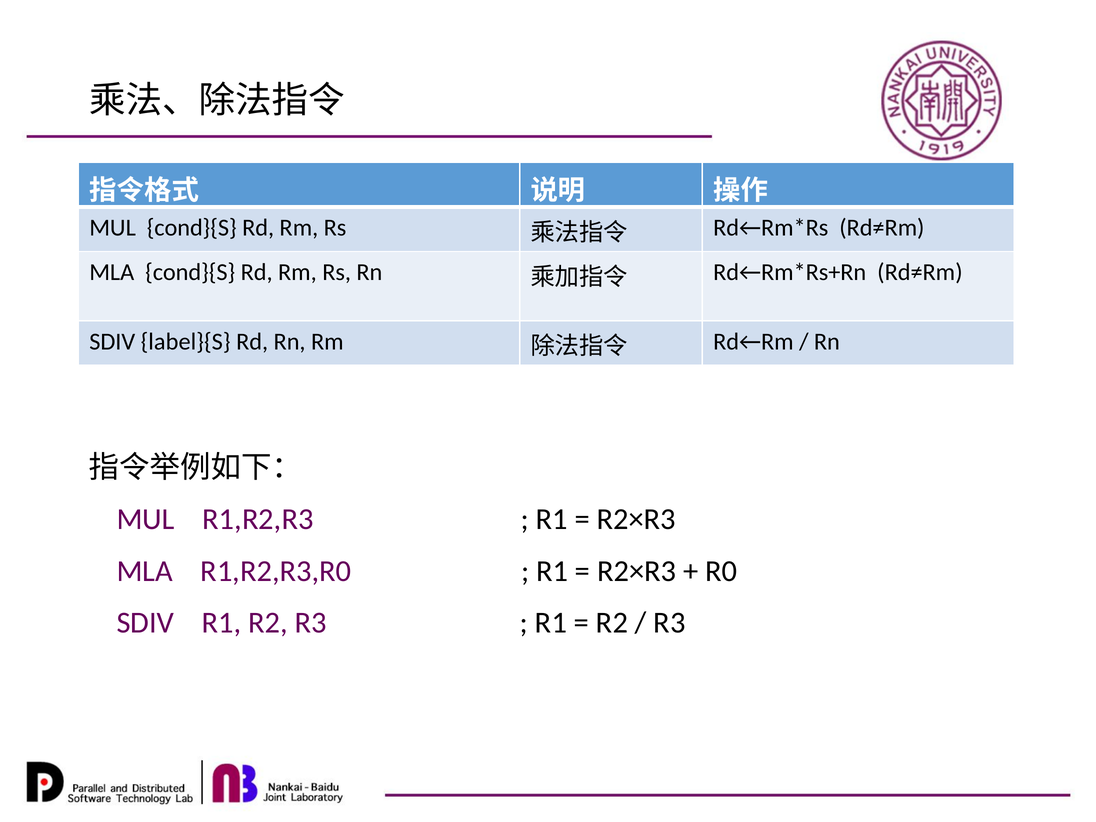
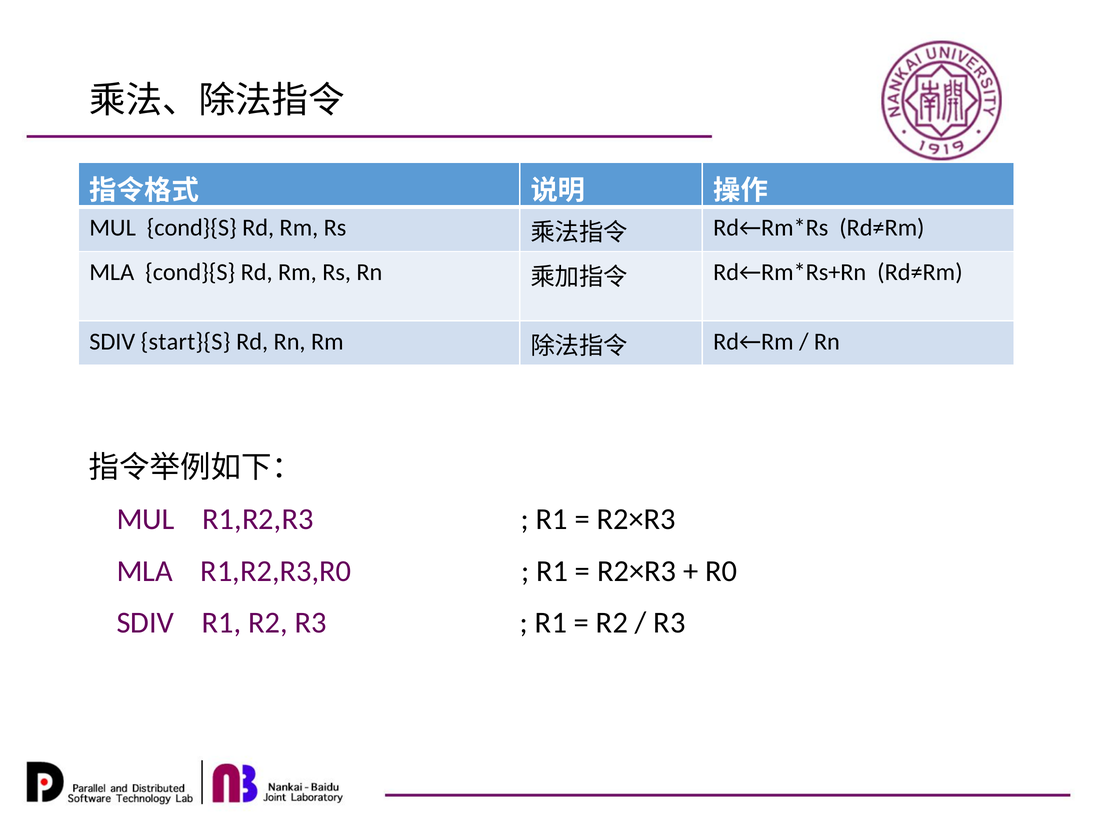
label}{S: label}{S -> start}{S (186, 342)
